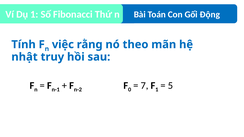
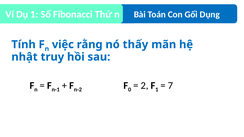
Động: Động -> Dụng (210, 14)
theo: theo -> thấy (135, 45)
7: 7 -> 2 (145, 86)
5: 5 -> 7 (170, 86)
